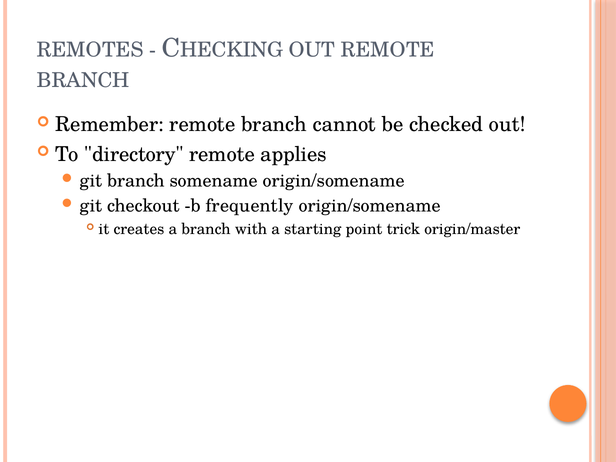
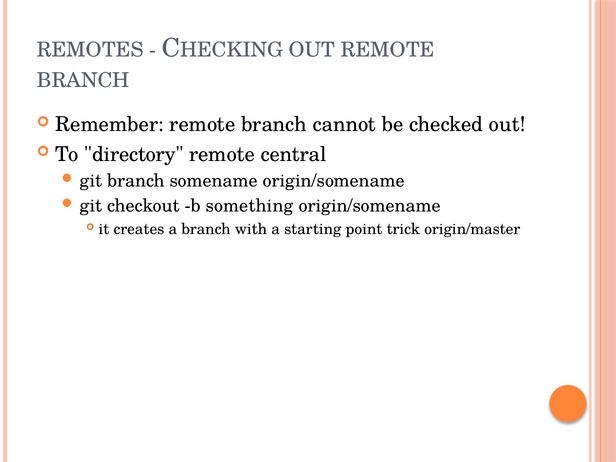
applies: applies -> central (294, 154)
frequently: frequently -> something (250, 206)
